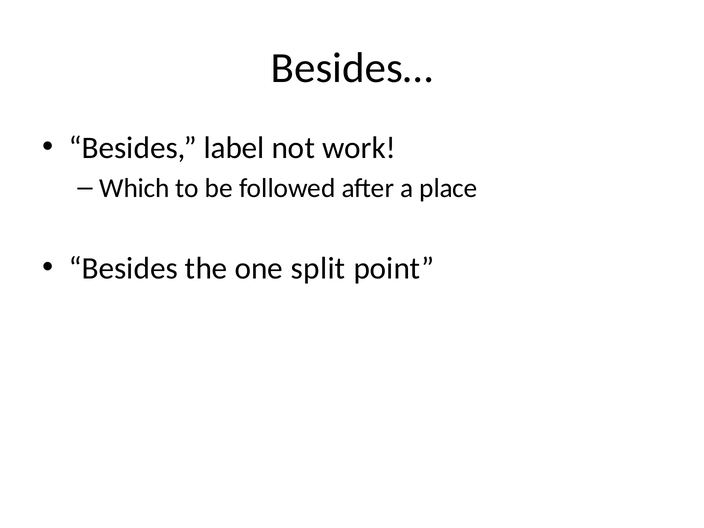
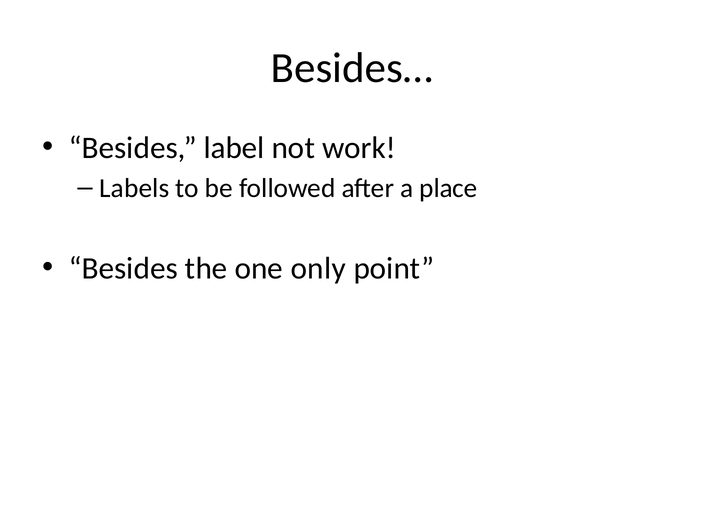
Which: Which -> Labels (134, 188)
split: split -> only (318, 268)
